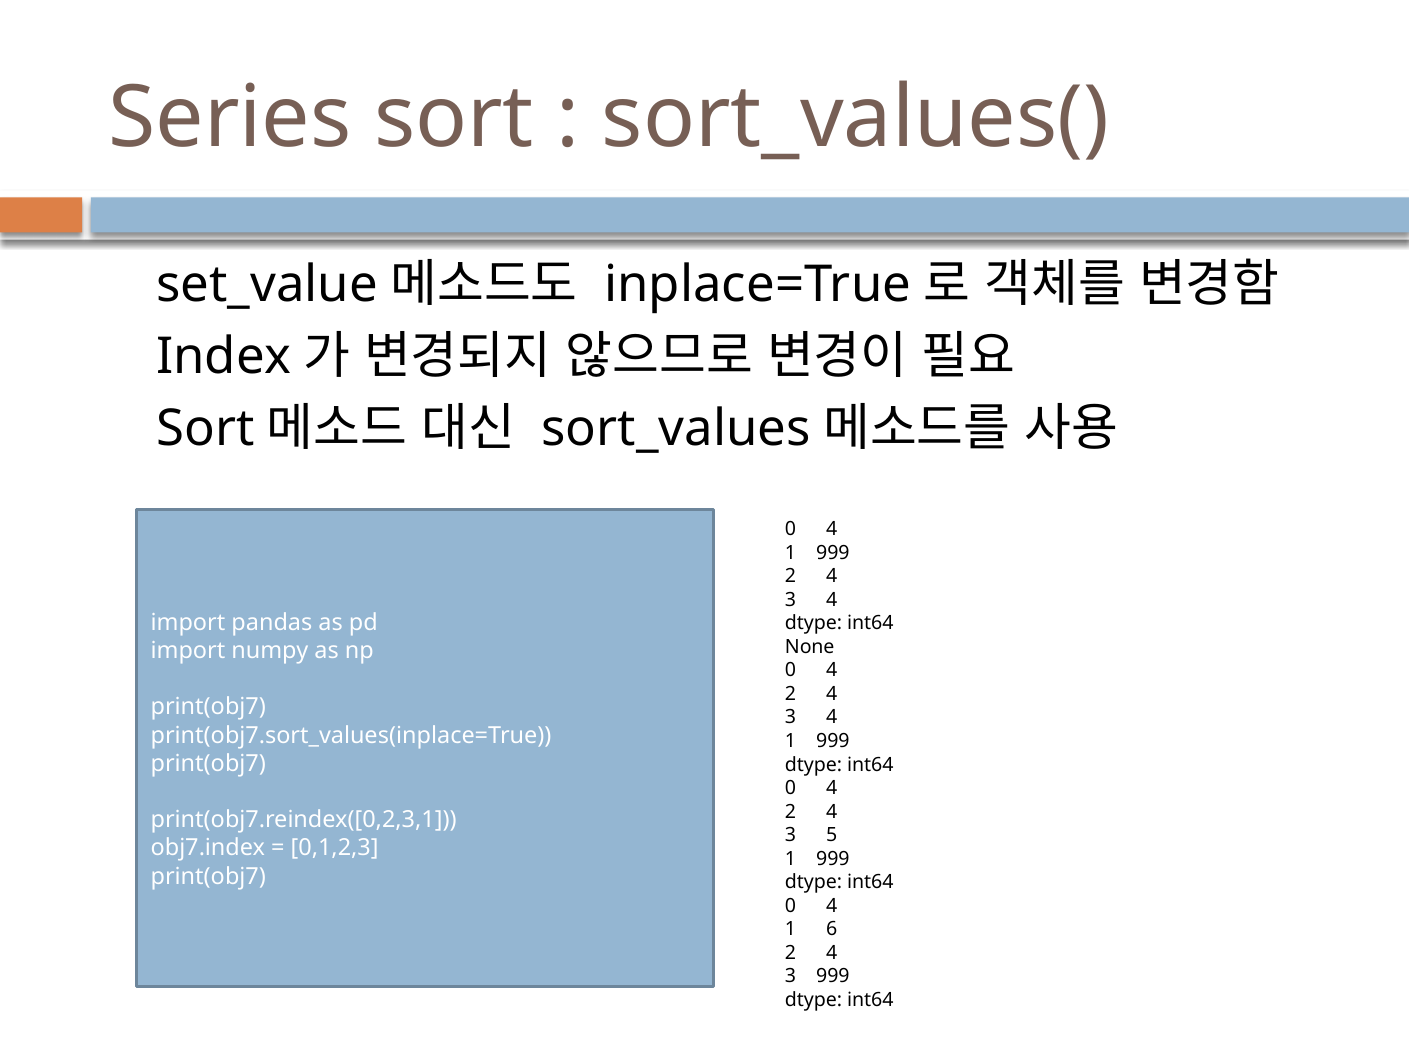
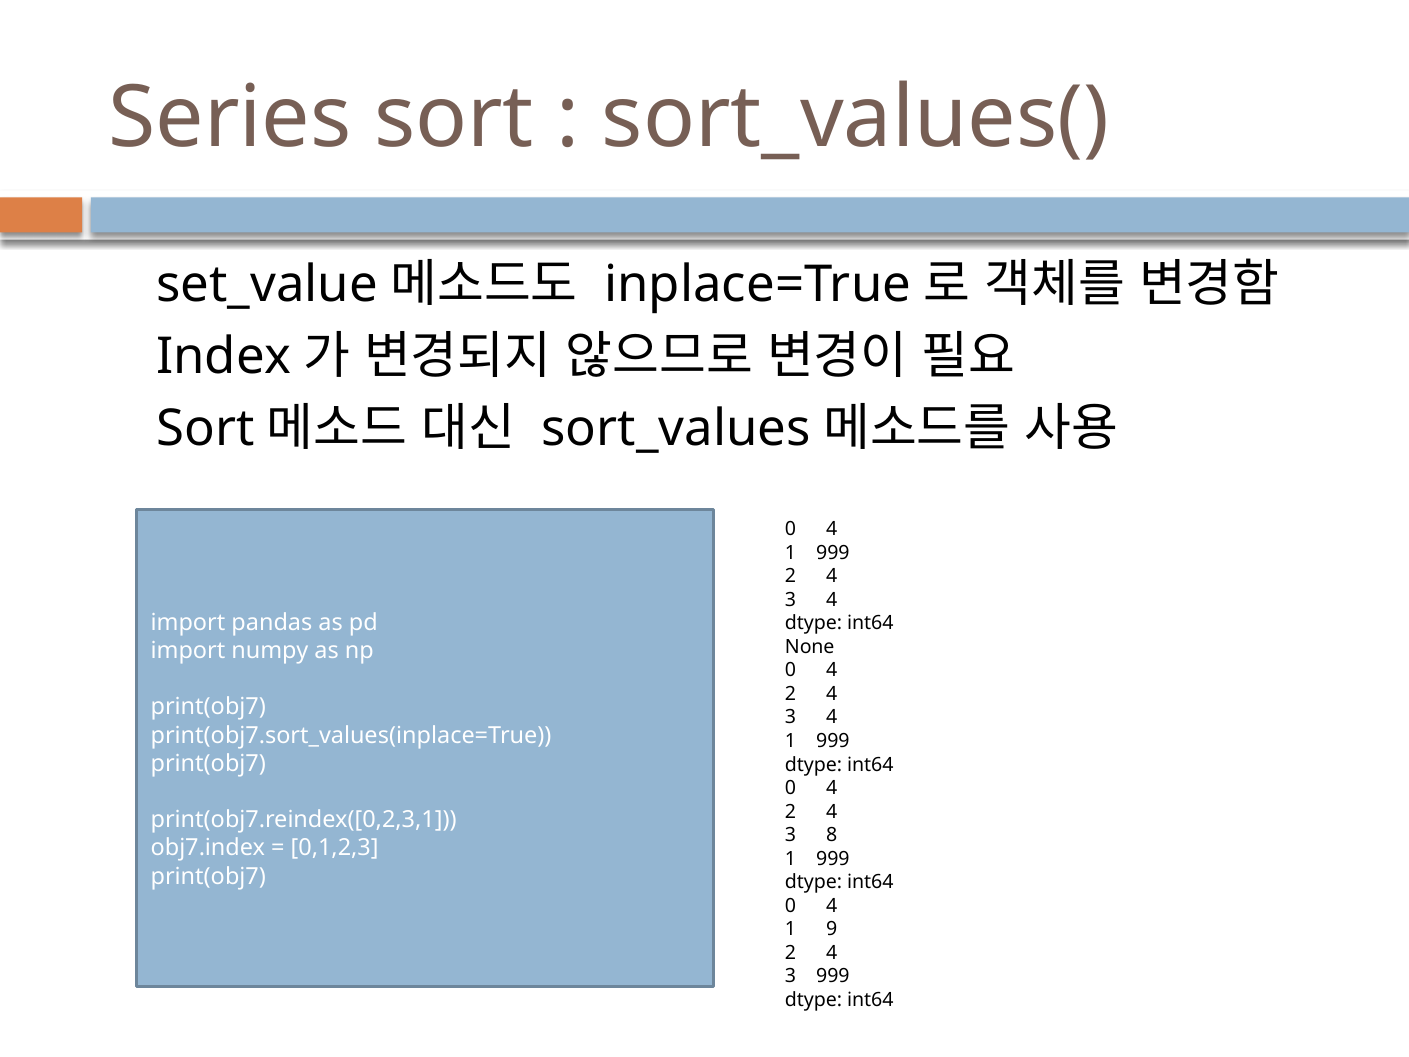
5: 5 -> 8 (832, 835)
6: 6 -> 9 (832, 929)
